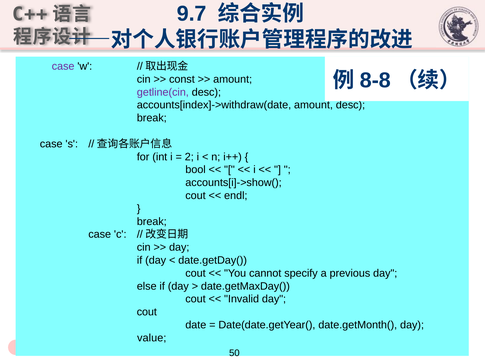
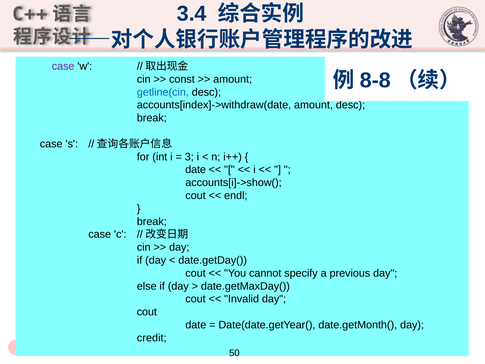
9.7: 9.7 -> 3.4 (192, 14)
getline(cin colour: purple -> blue (163, 92)
2: 2 -> 3 (189, 157)
bool: bool -> date (196, 170)
value: value -> credit (152, 338)
